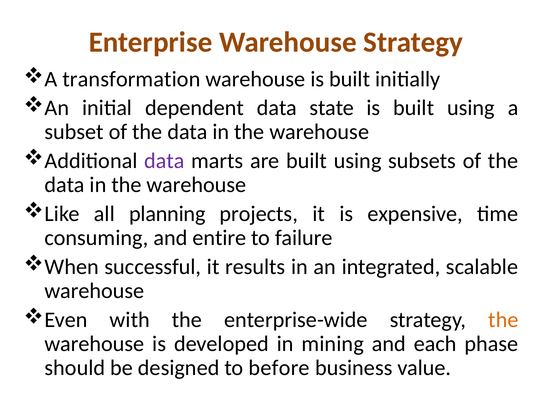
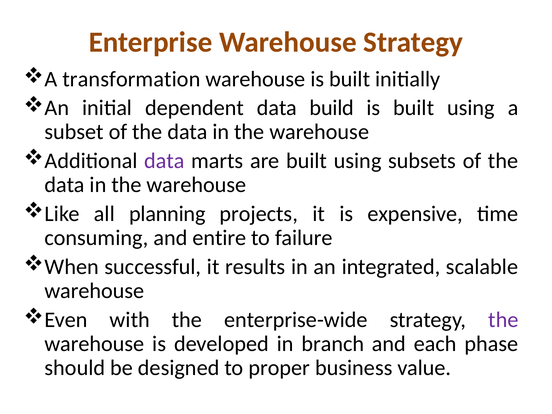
state: state -> build (332, 108)
the colour: orange -> purple (503, 320)
mining: mining -> branch (333, 344)
before: before -> proper (279, 368)
